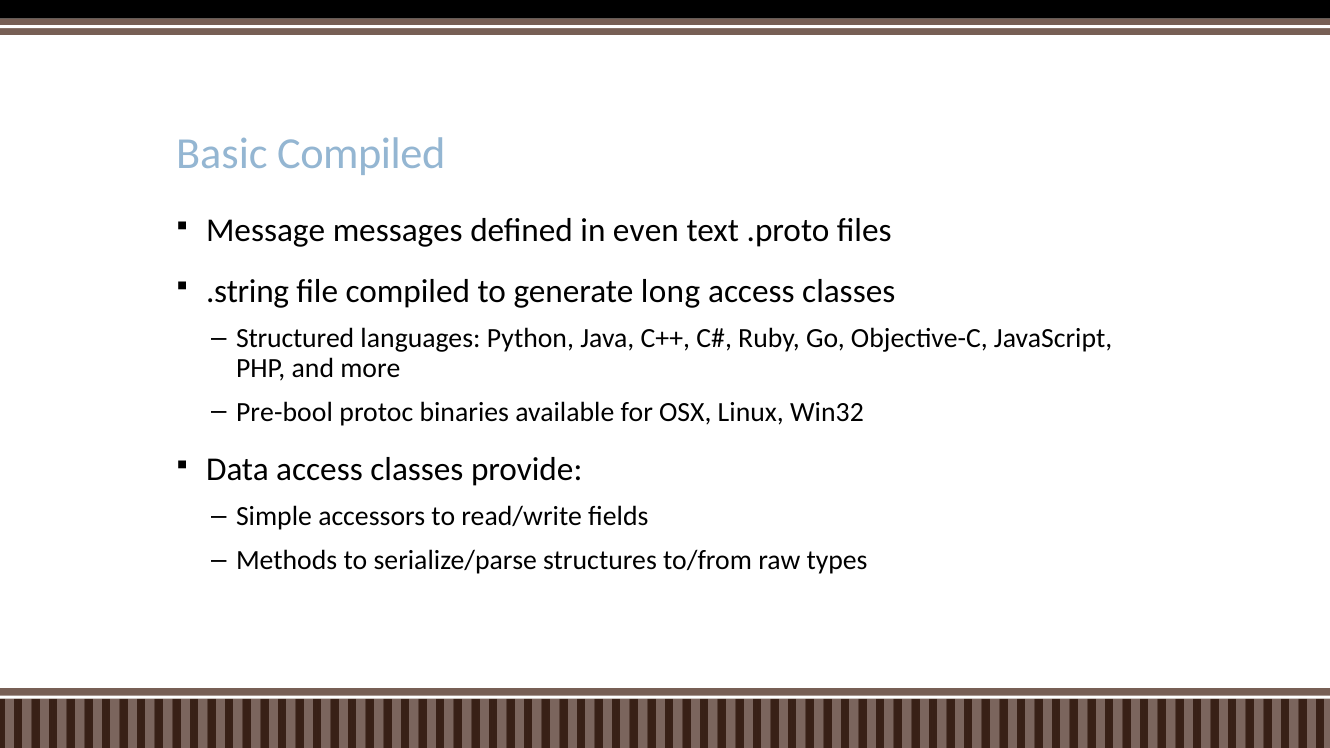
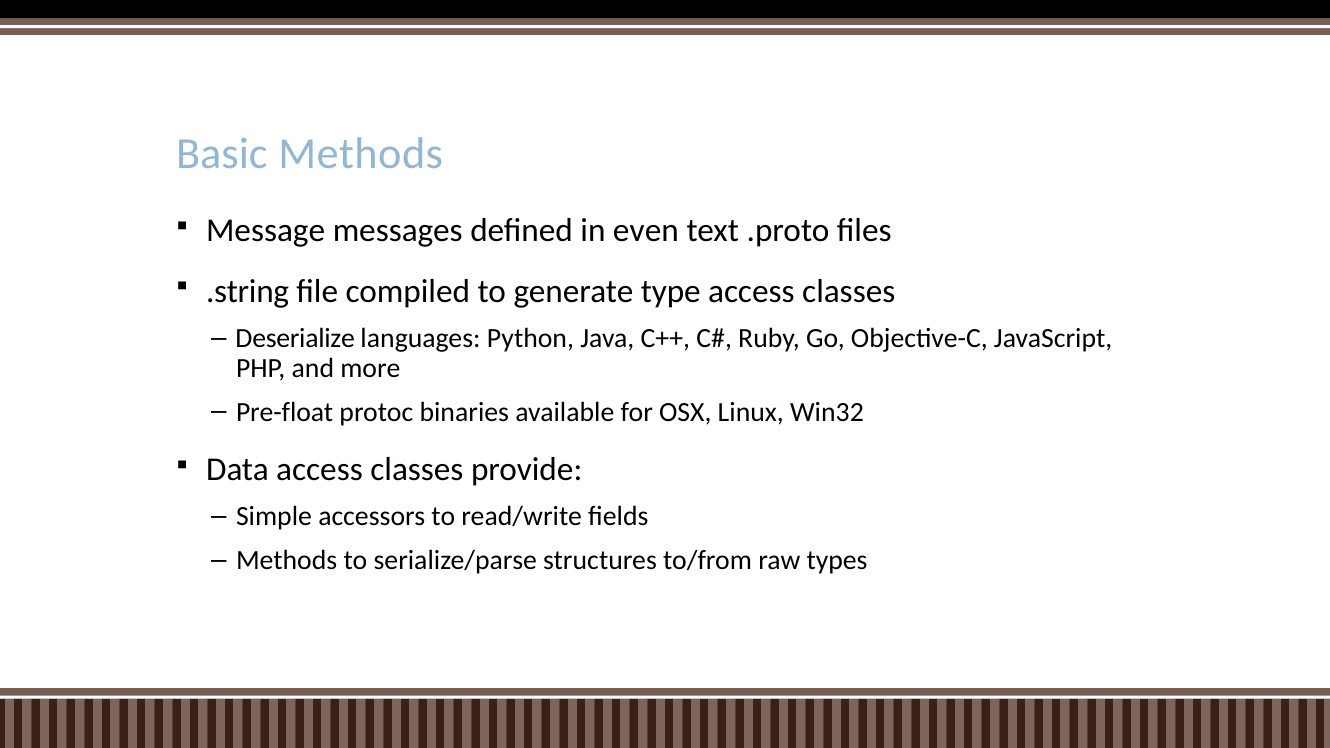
Basic Compiled: Compiled -> Methods (361, 154)
long: long -> type (671, 291)
Structured: Structured -> Deserialize (295, 338)
Pre-bool: Pre-bool -> Pre-float (285, 412)
